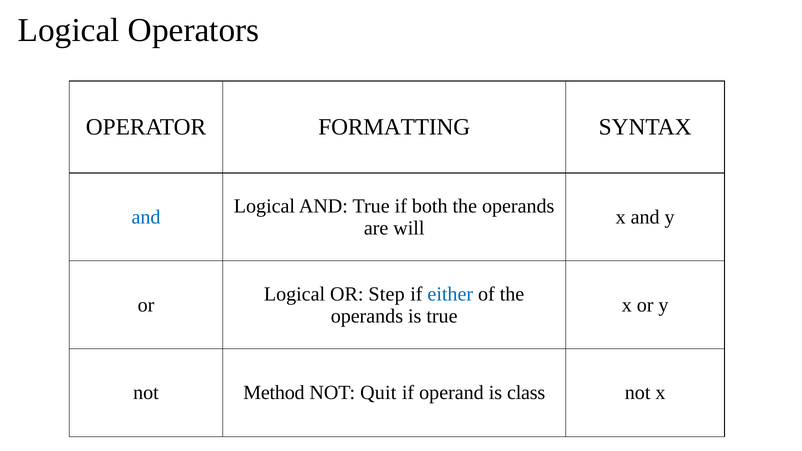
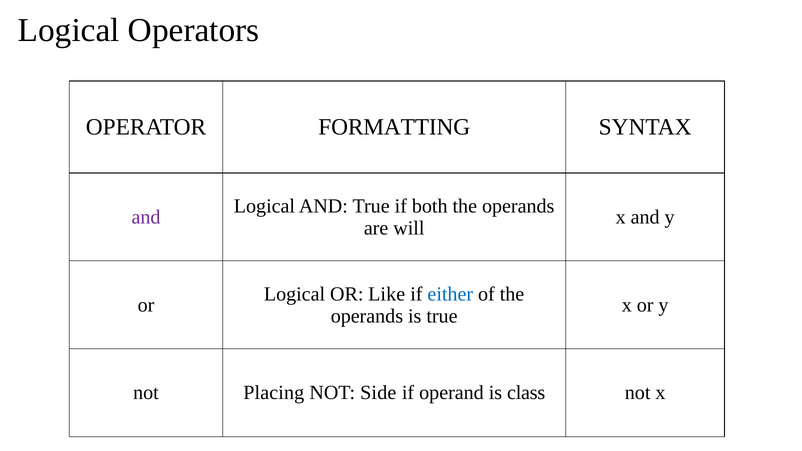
and colour: blue -> purple (146, 217)
Step: Step -> Like (387, 294)
Method: Method -> Placing (274, 393)
Quit: Quit -> Side (378, 393)
